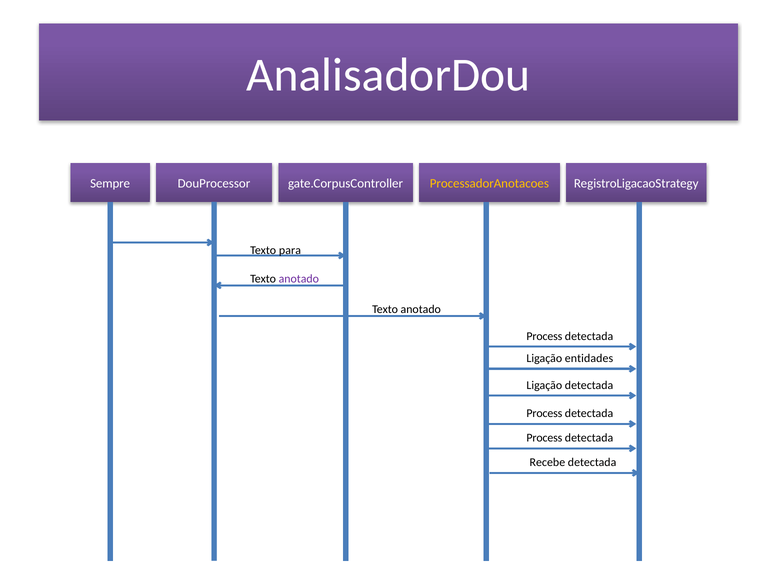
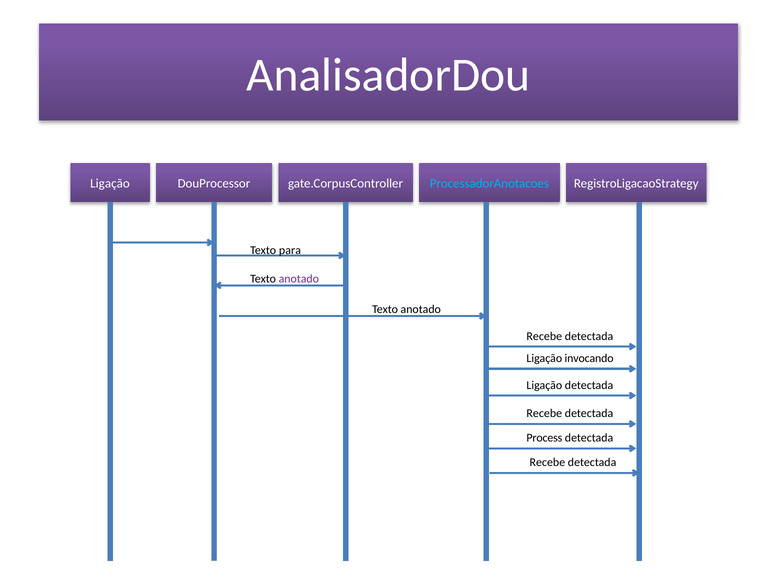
Sempre: Sempre -> Ligação (110, 183)
ProcessadorAnotacoes colour: yellow -> light blue (489, 183)
Process: Process -> Recebe (544, 336)
entidades: entidades -> invocando (589, 358)
Process: Process -> Recebe (544, 413)
